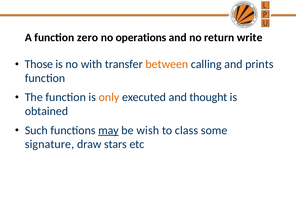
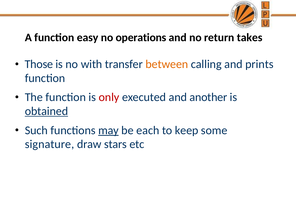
zero: zero -> easy (88, 37)
write: write -> takes (250, 37)
only colour: orange -> red (109, 97)
thought: thought -> another (208, 97)
obtained underline: none -> present (46, 111)
wish: wish -> each (148, 130)
class: class -> keep (187, 130)
